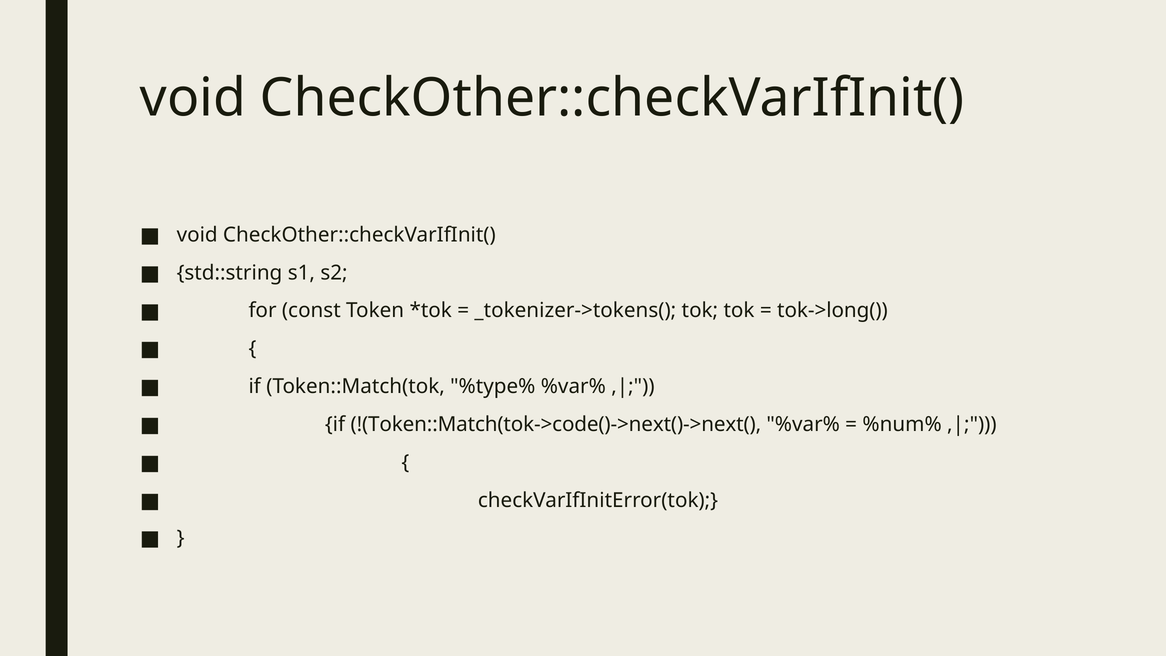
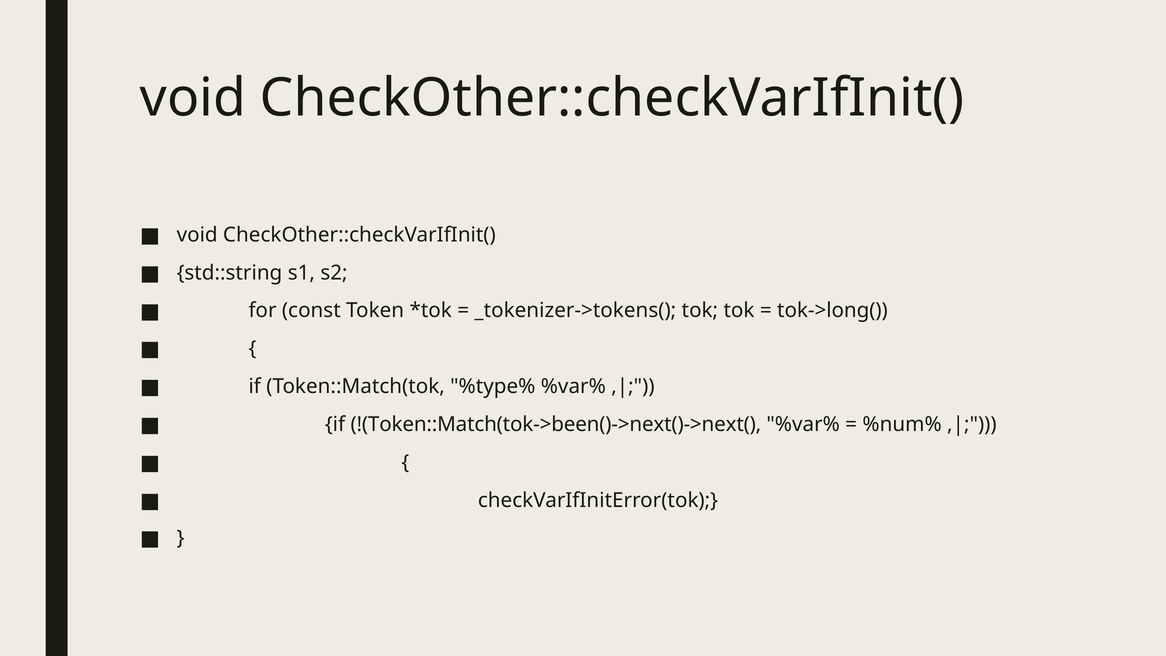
!(Token::Match(tok->code()->next()->next(: !(Token::Match(tok->code()->next()->next( -> !(Token::Match(tok->been()->next()->next( (556, 424)
